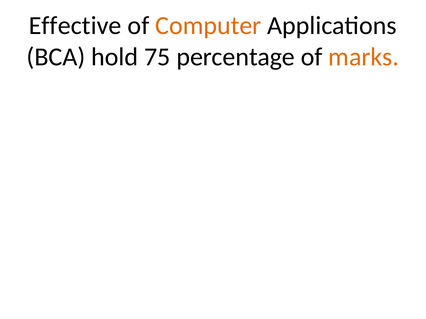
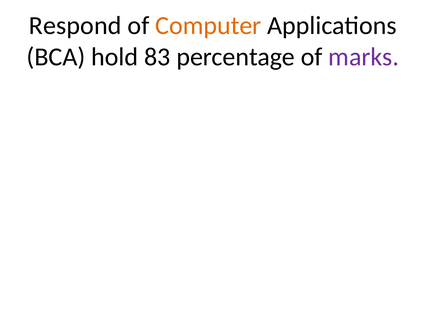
Effective: Effective -> Respond (75, 26)
75: 75 -> 83 (157, 57)
marks colour: orange -> purple (364, 57)
